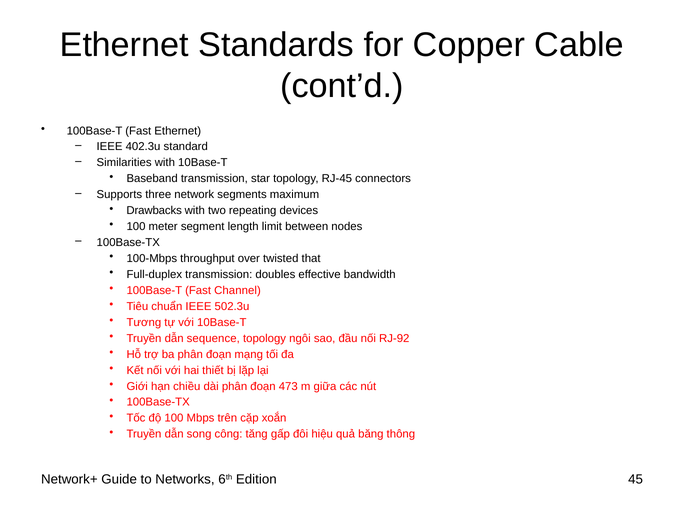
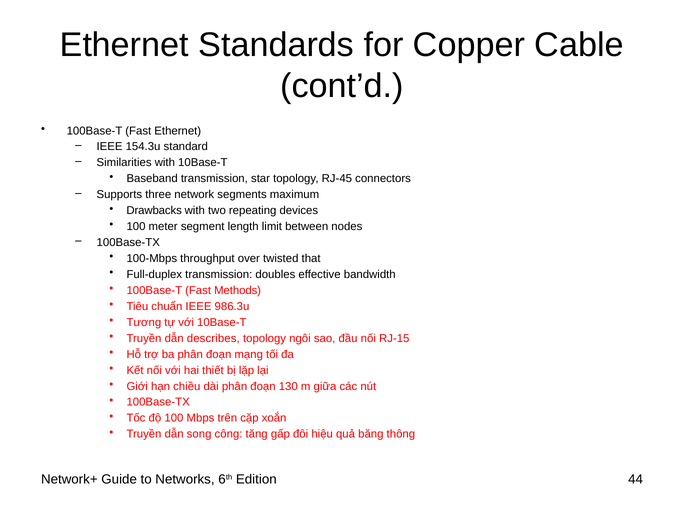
402.3u: 402.3u -> 154.3u (143, 147)
Channel: Channel -> Methods (238, 290)
502.3u: 502.3u -> 986.3u (232, 306)
sequence: sequence -> describes (213, 338)
RJ-92: RJ-92 -> RJ-15 (394, 338)
473: 473 -> 130 (288, 386)
45: 45 -> 44 (636, 479)
